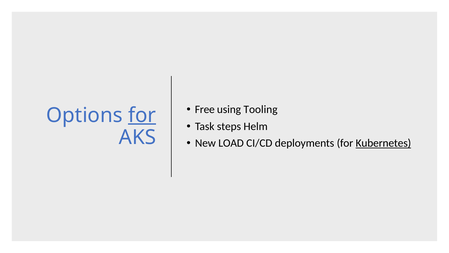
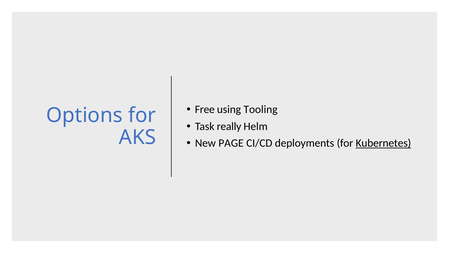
for underline: present -> none (142, 115)
steps: steps -> really (229, 126)
LOAD: LOAD -> PAGE (231, 143)
